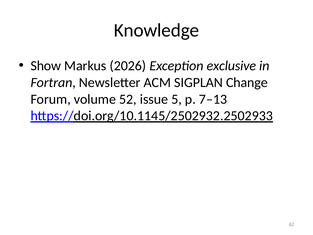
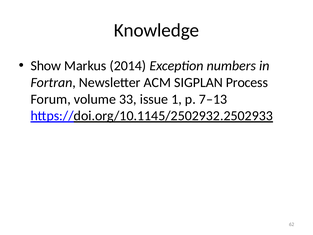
2026: 2026 -> 2014 (128, 66)
exclusive: exclusive -> numbers (231, 66)
Change: Change -> Process (247, 82)
52: 52 -> 33 (128, 99)
5: 5 -> 1 (177, 99)
